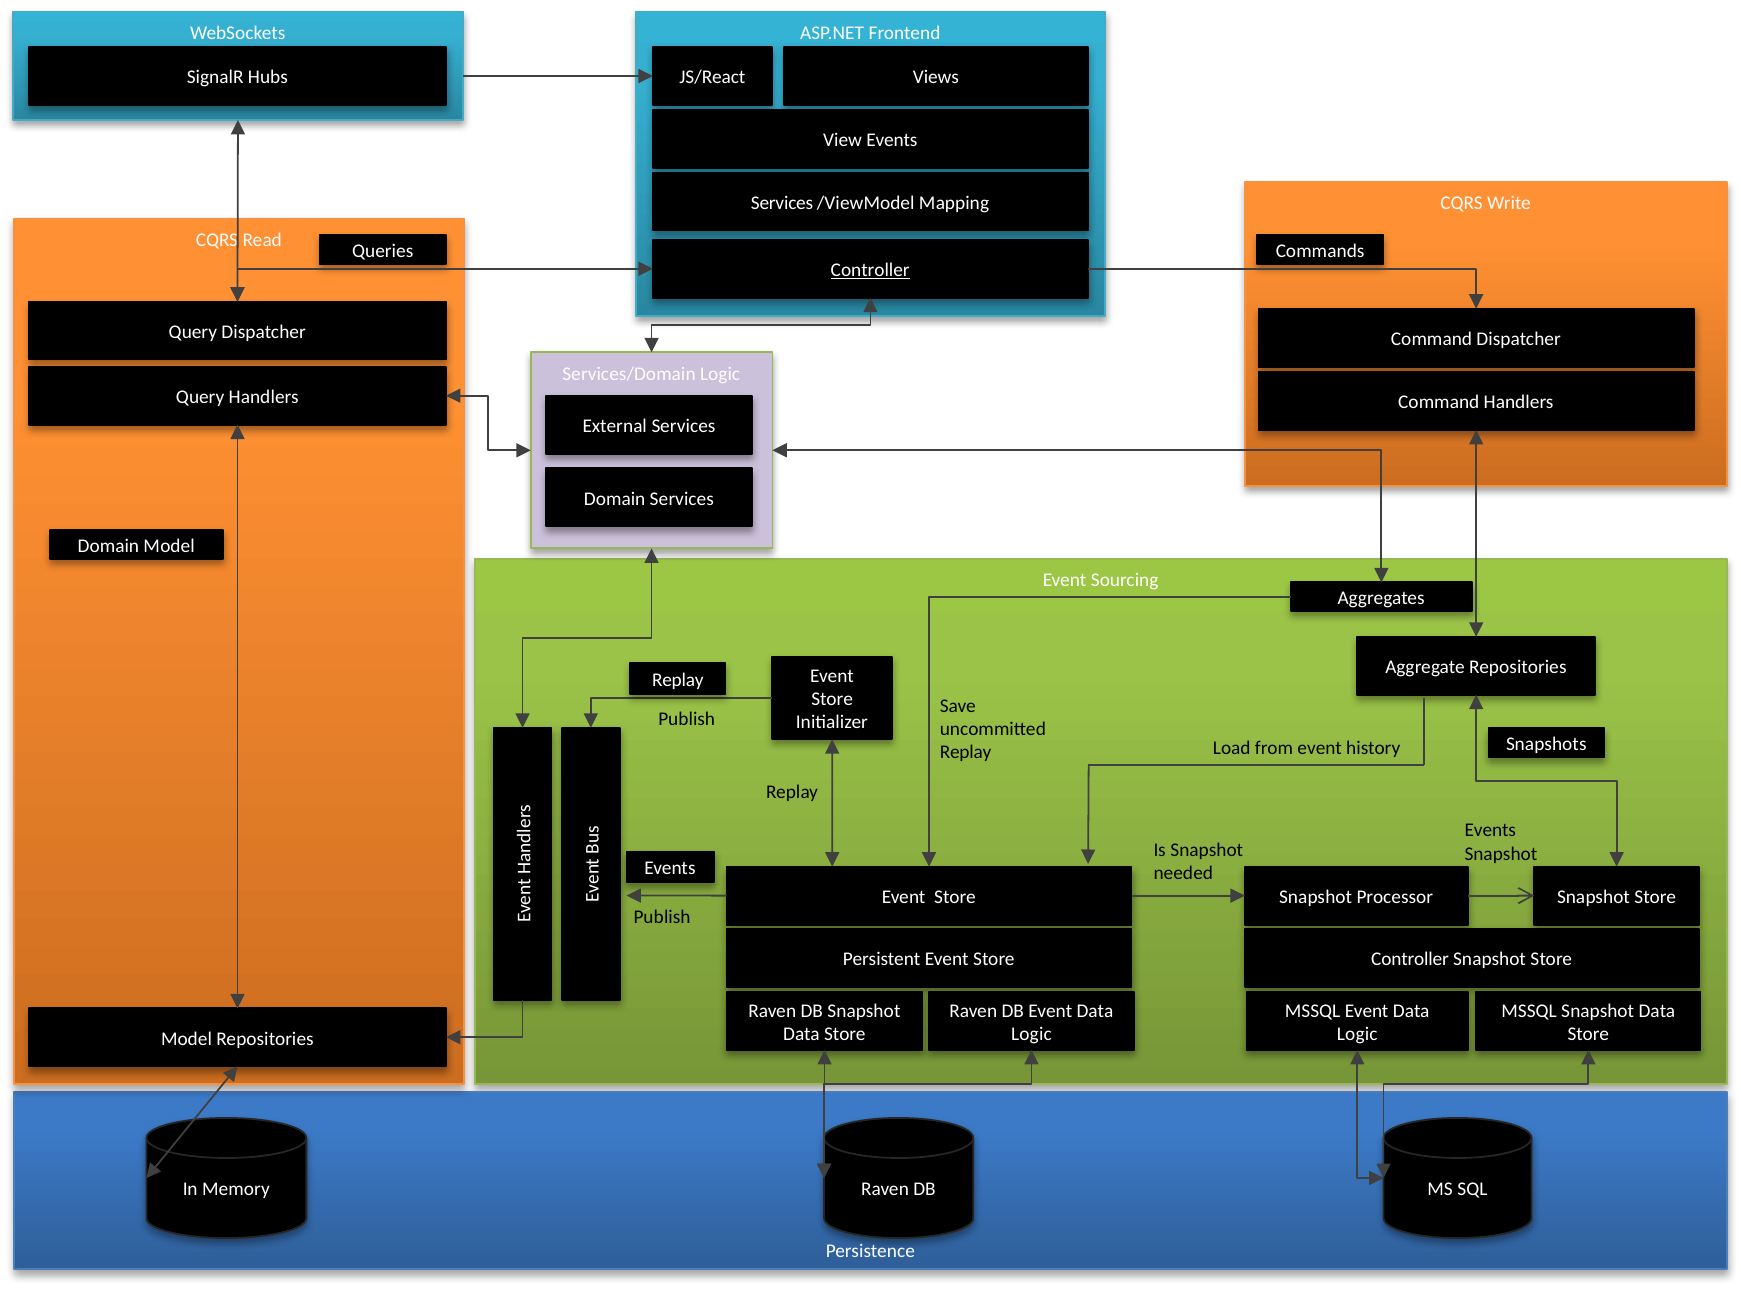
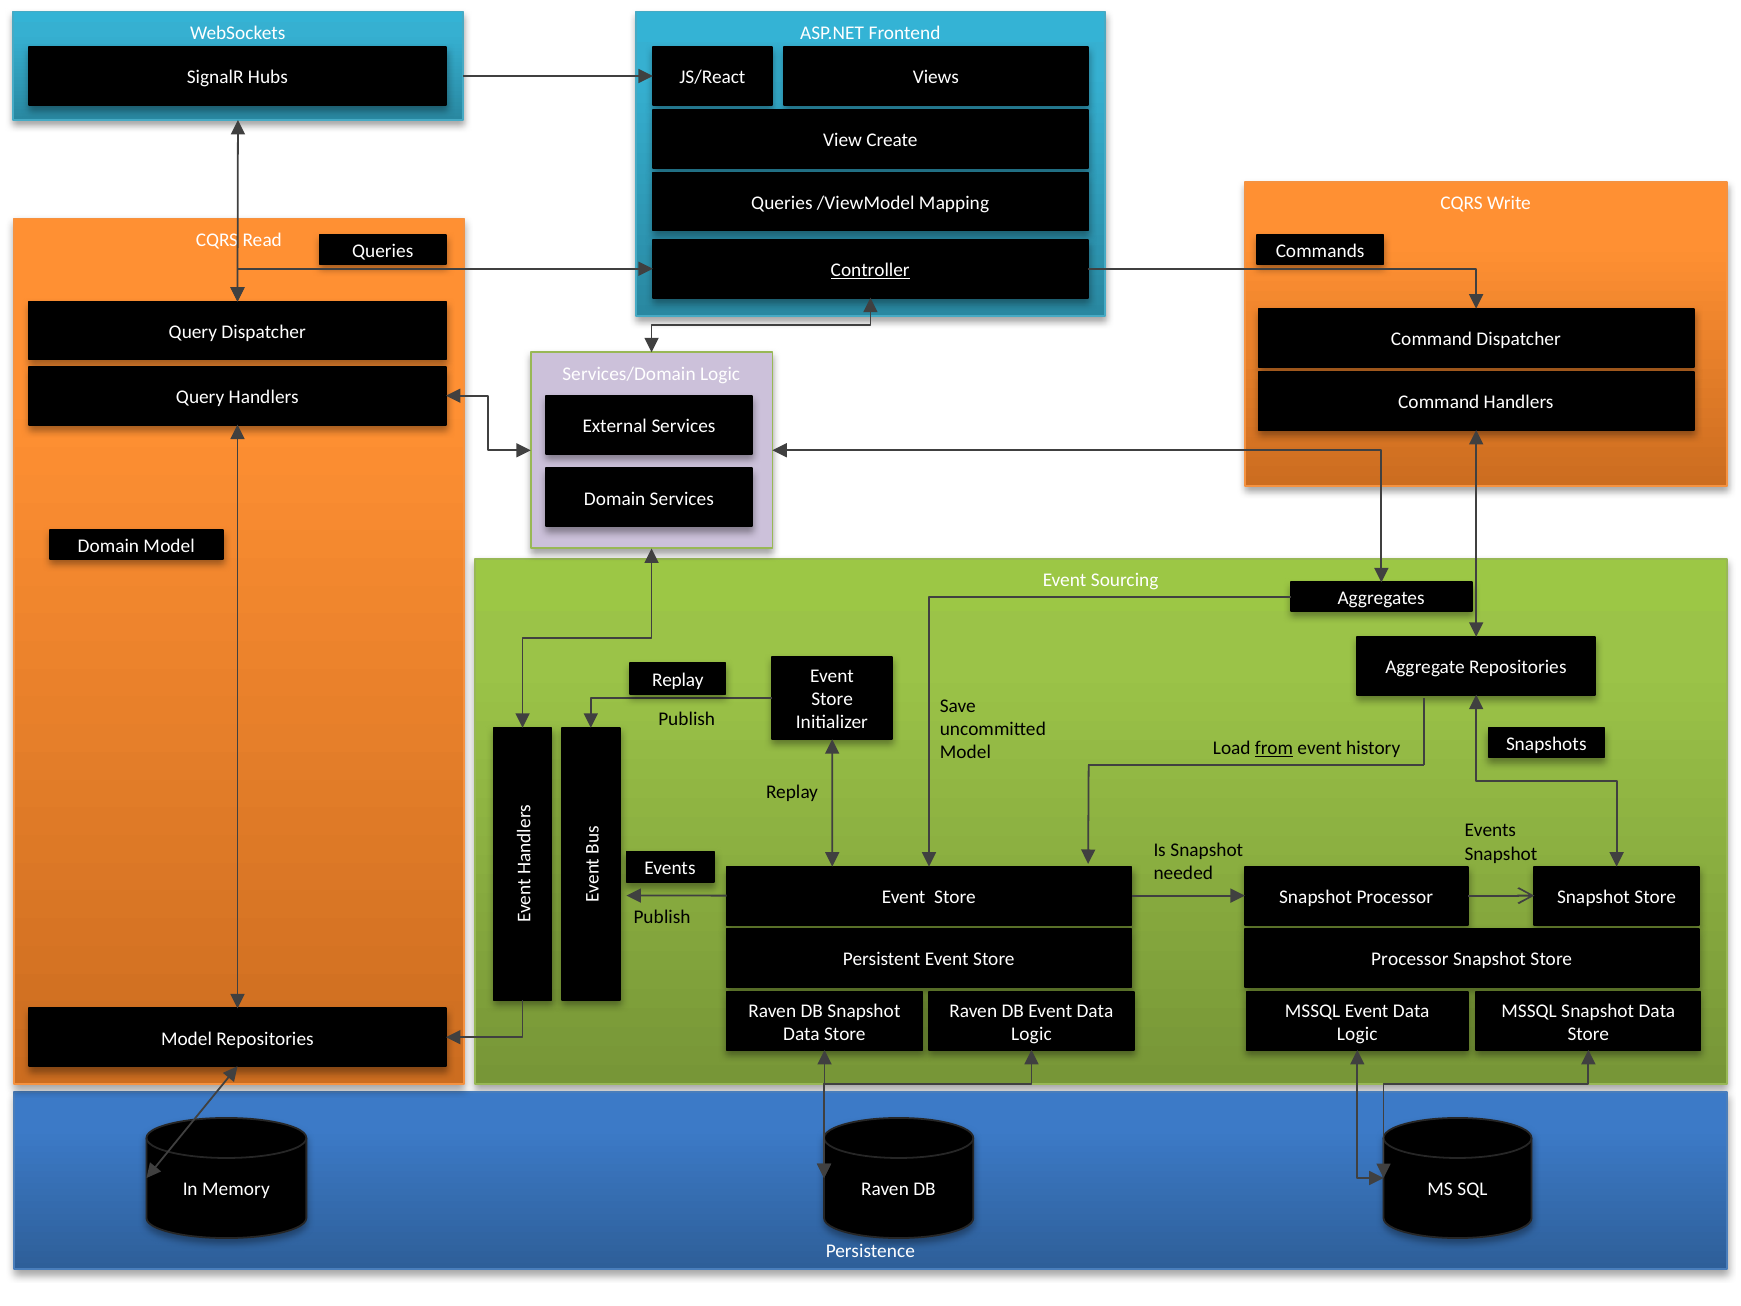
View Events: Events -> Create (892, 140)
Services: Services -> Queries (782, 203)
from underline: none -> present (1274, 748)
Replay: Replay -> Model (965, 752)
Controller: Controller -> Processor (1410, 959)
